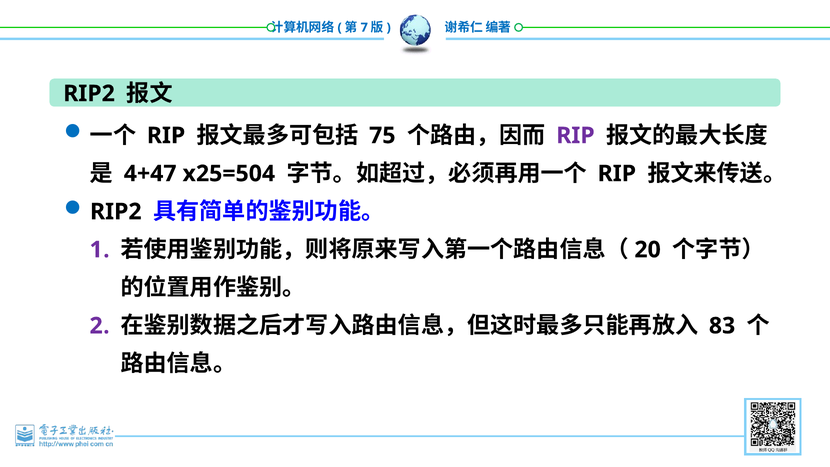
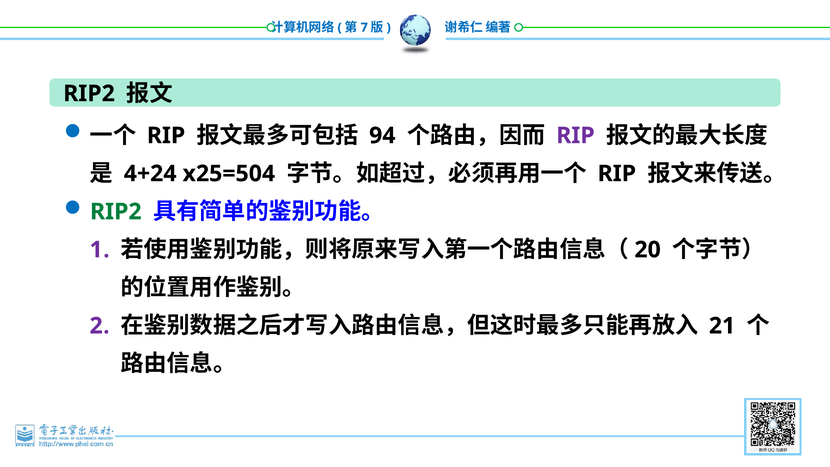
75: 75 -> 94 (382, 136)
4+47: 4+47 -> 4+24 (150, 174)
RIP2 colour: black -> green (116, 212)
83: 83 -> 21 (722, 326)
